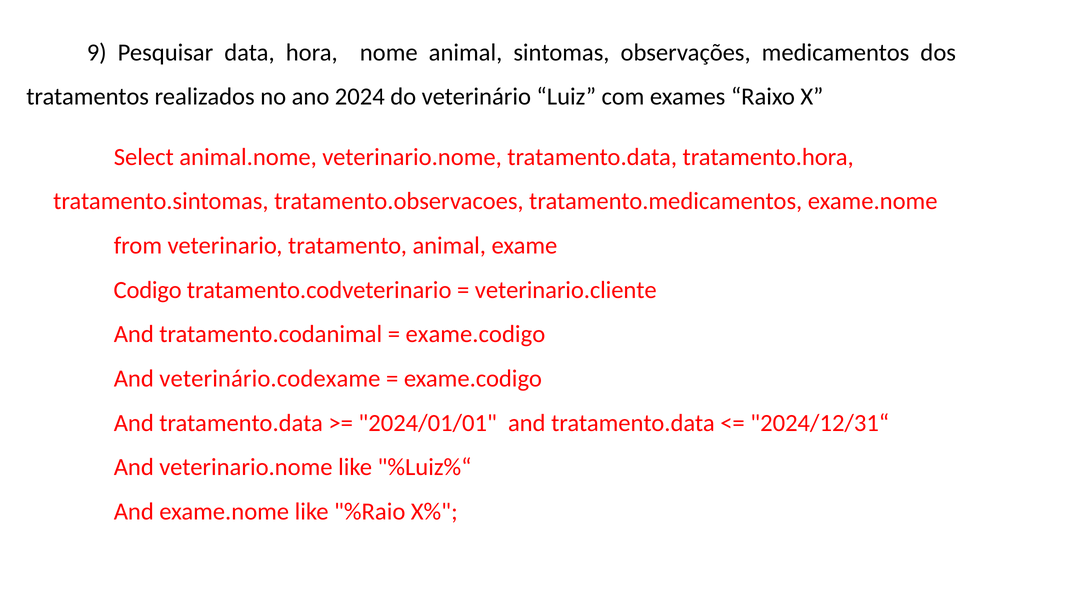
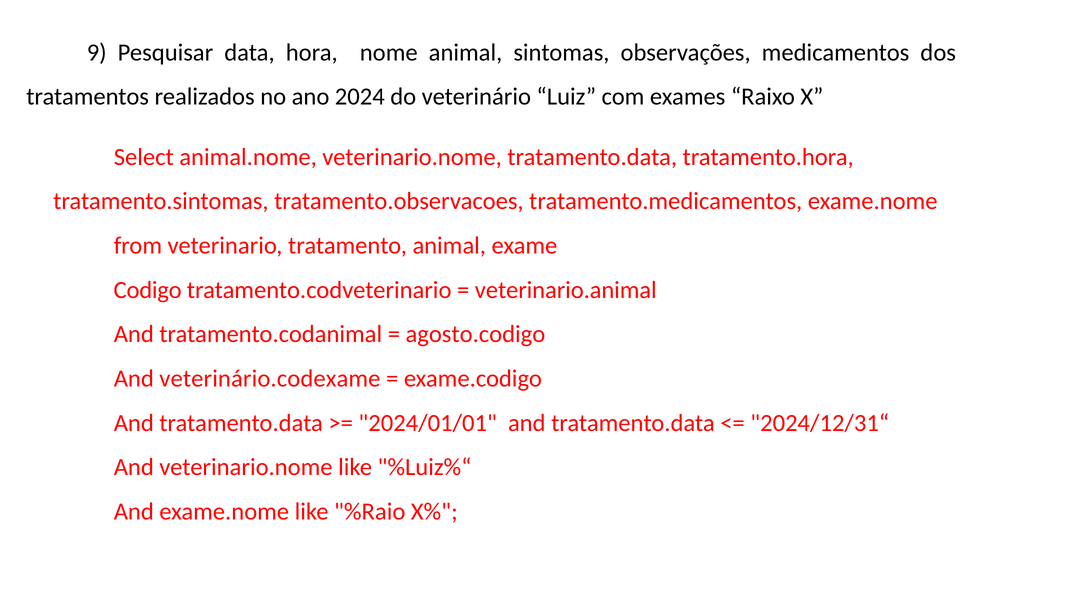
veterinario.cliente: veterinario.cliente -> veterinario.animal (566, 290)
exame.codigo: exame.codigo -> agosto.codigo (475, 334)
